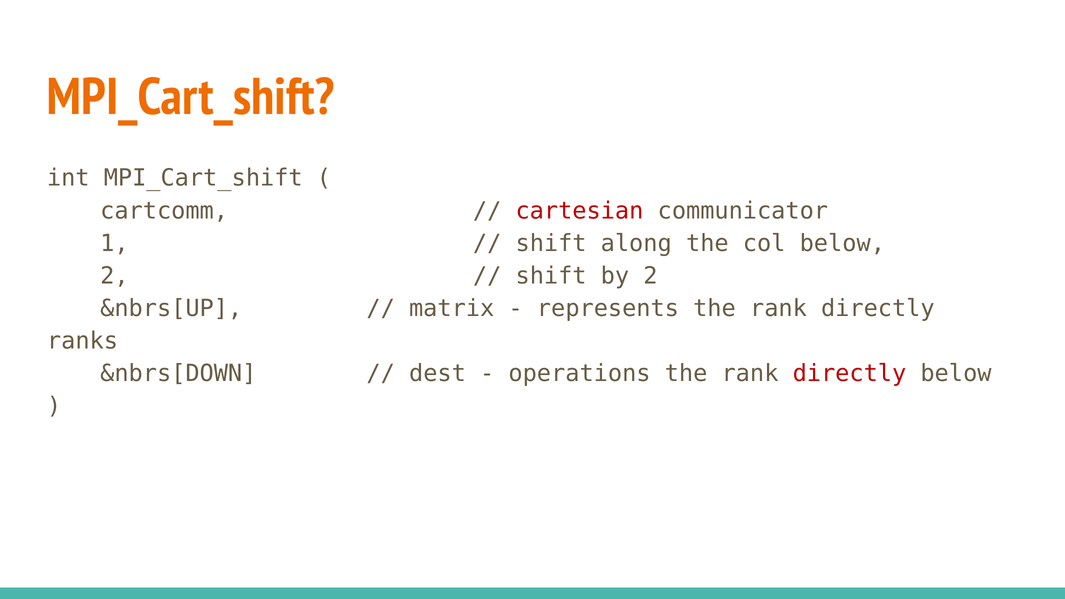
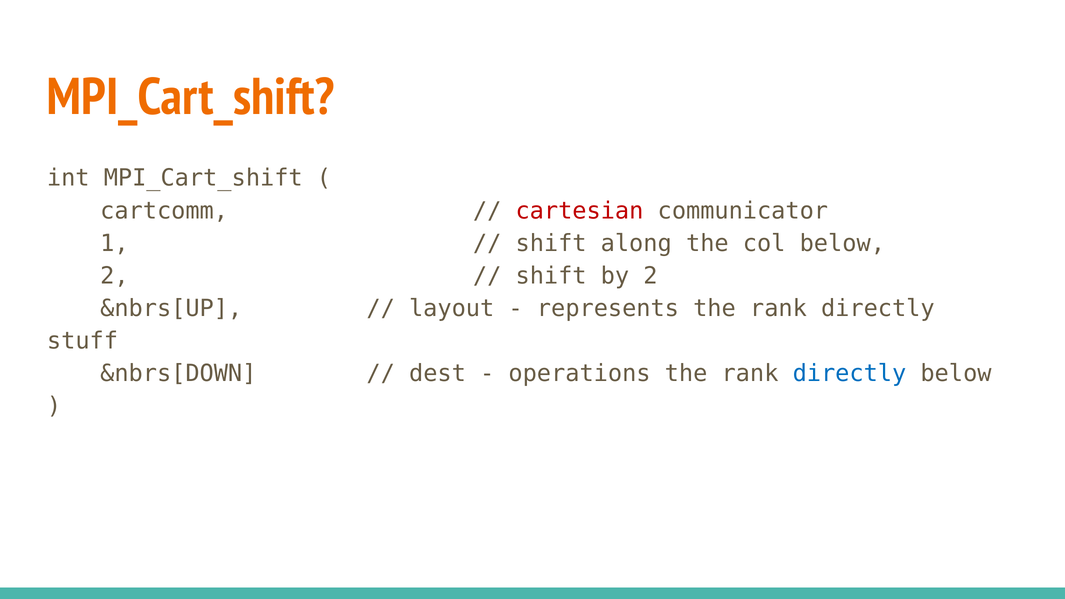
matrix: matrix -> layout (452, 309)
ranks: ranks -> stuff (82, 341)
directly colour: red -> blue (849, 374)
